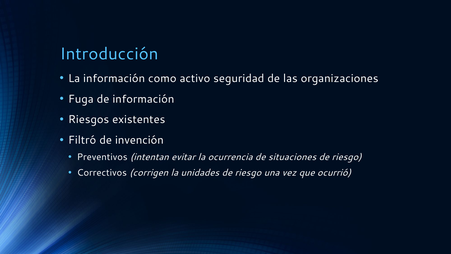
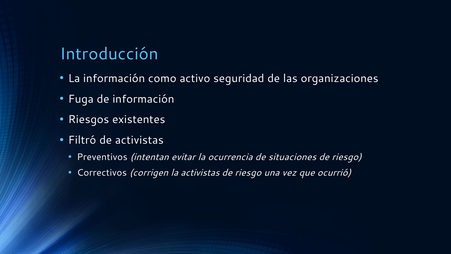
de invención: invención -> activistas (139, 140)
la unidades: unidades -> activistas (200, 173)
